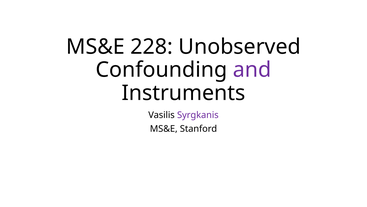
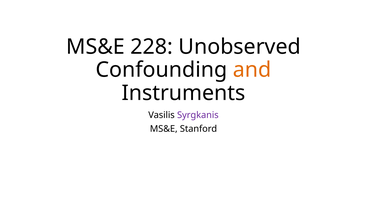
and colour: purple -> orange (252, 70)
